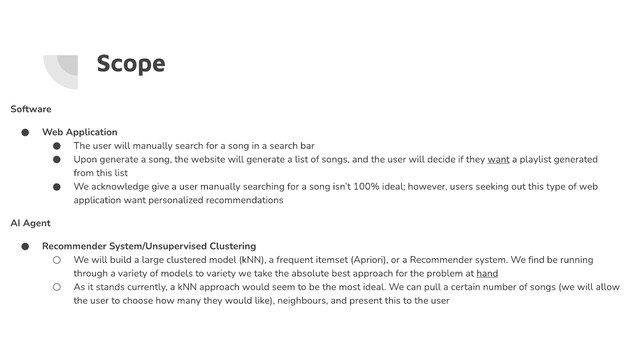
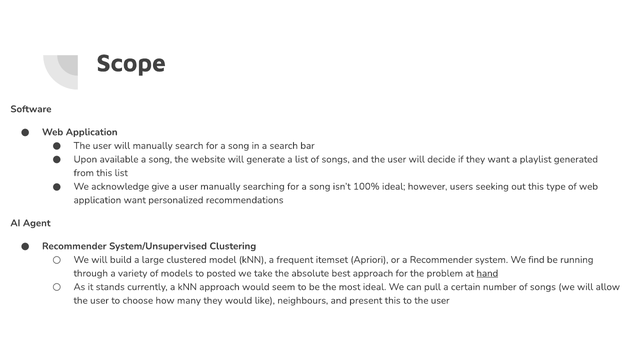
Upon generate: generate -> available (119, 160)
want underline: present -> none (499, 160)
to variety: variety -> posted (221, 274)
